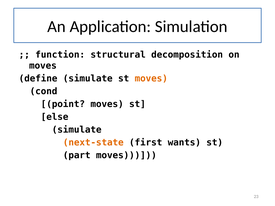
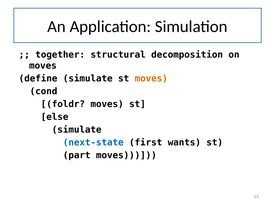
function: function -> together (60, 55)
point: point -> foldr (63, 104)
next-state colour: orange -> blue (93, 143)
